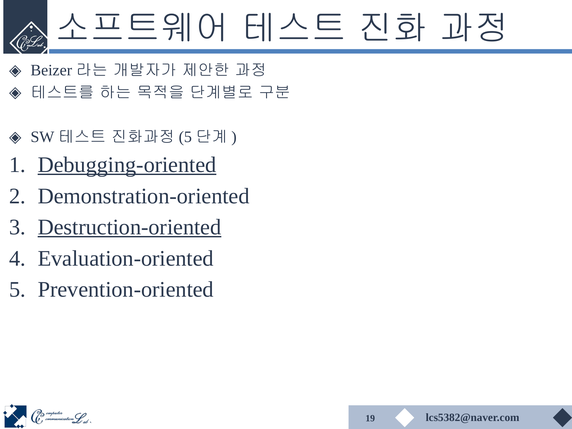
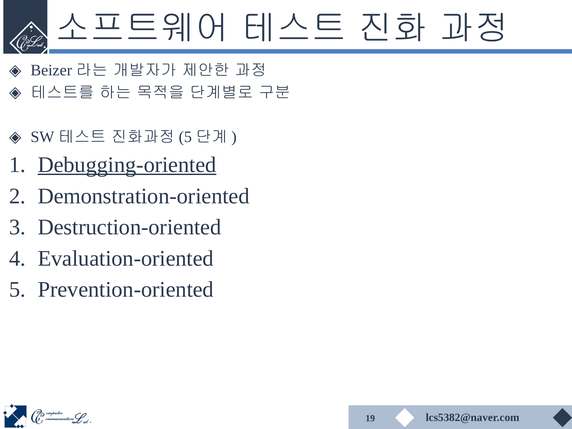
Destruction-oriented underline: present -> none (129, 227)
